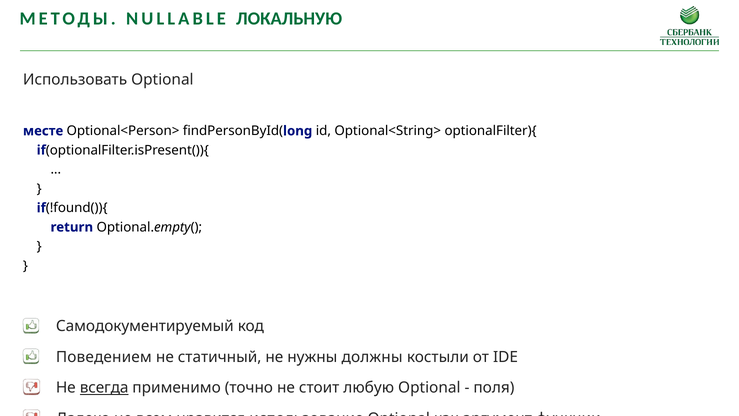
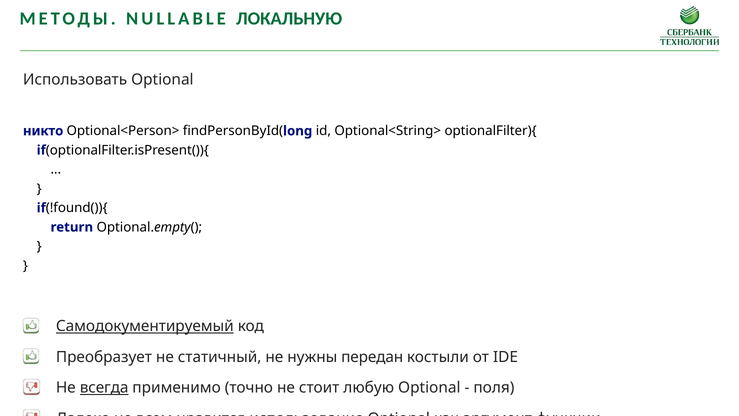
месте: месте -> никто (43, 131)
Самодокументируемый underline: none -> present (145, 326)
Поведением: Поведением -> Преобразует (104, 357)
должны: должны -> передан (372, 357)
